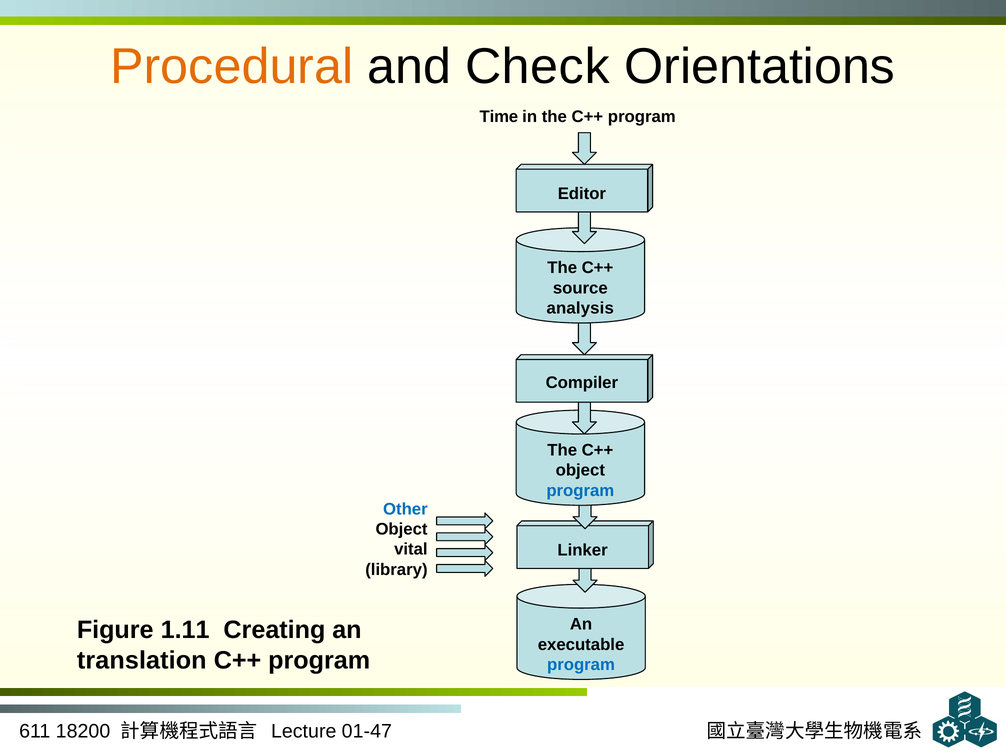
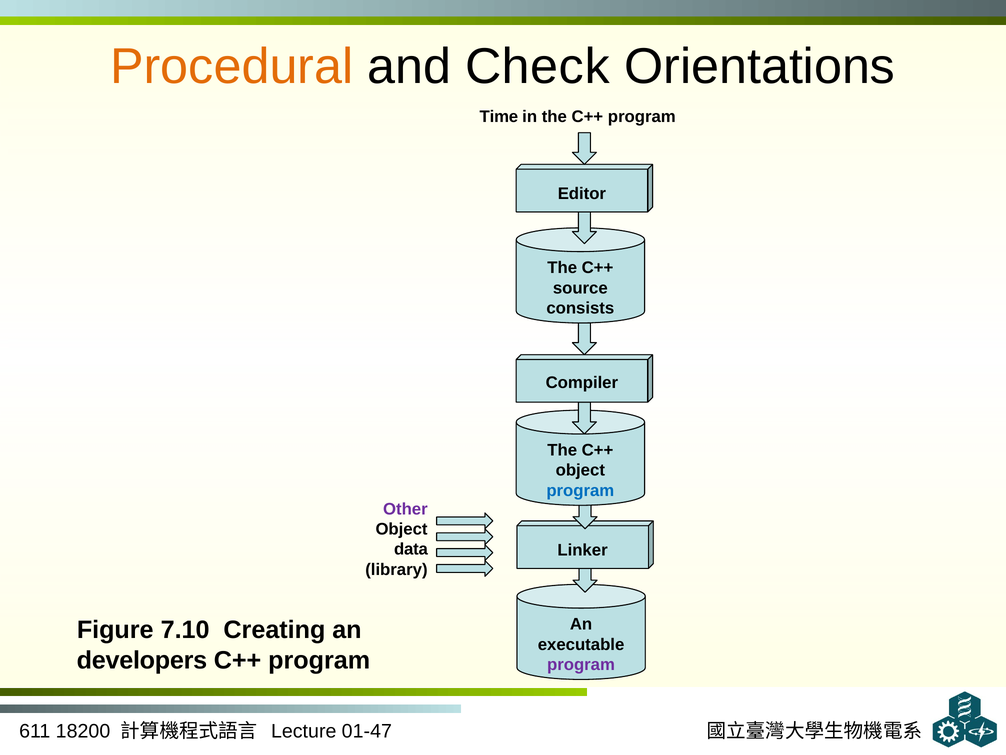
analysis: analysis -> consists (580, 308)
Other colour: blue -> purple (405, 509)
vital: vital -> data (411, 549)
1.11: 1.11 -> 7.10 (185, 630)
translation: translation -> developers (142, 660)
program colour: blue -> purple (581, 664)
